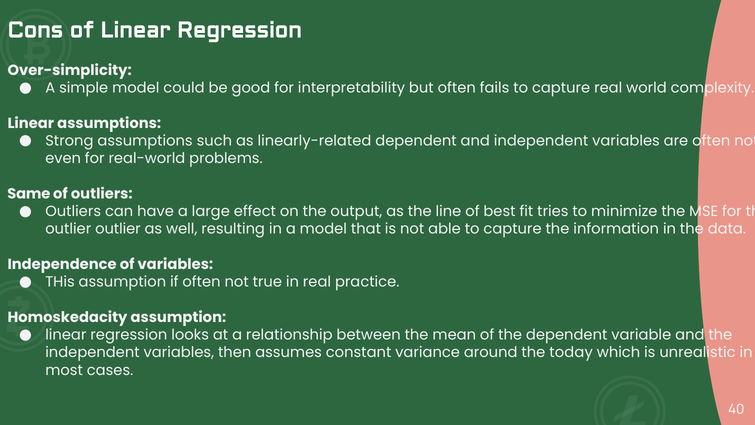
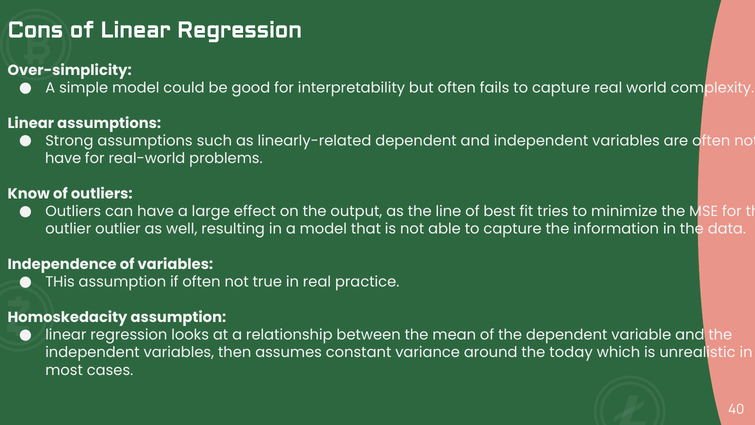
even: even -> have (63, 158)
Same: Same -> Know (29, 194)
